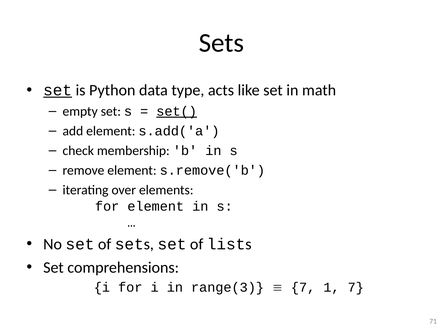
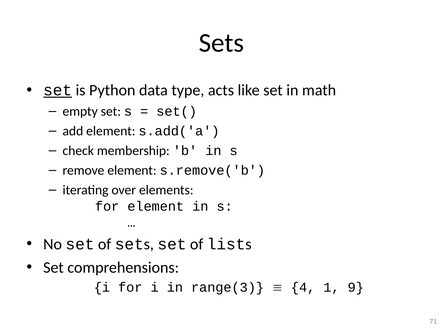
set( underline: present -> none (177, 111)
7: 7 -> 4 (303, 288)
1 7: 7 -> 9 (356, 288)
